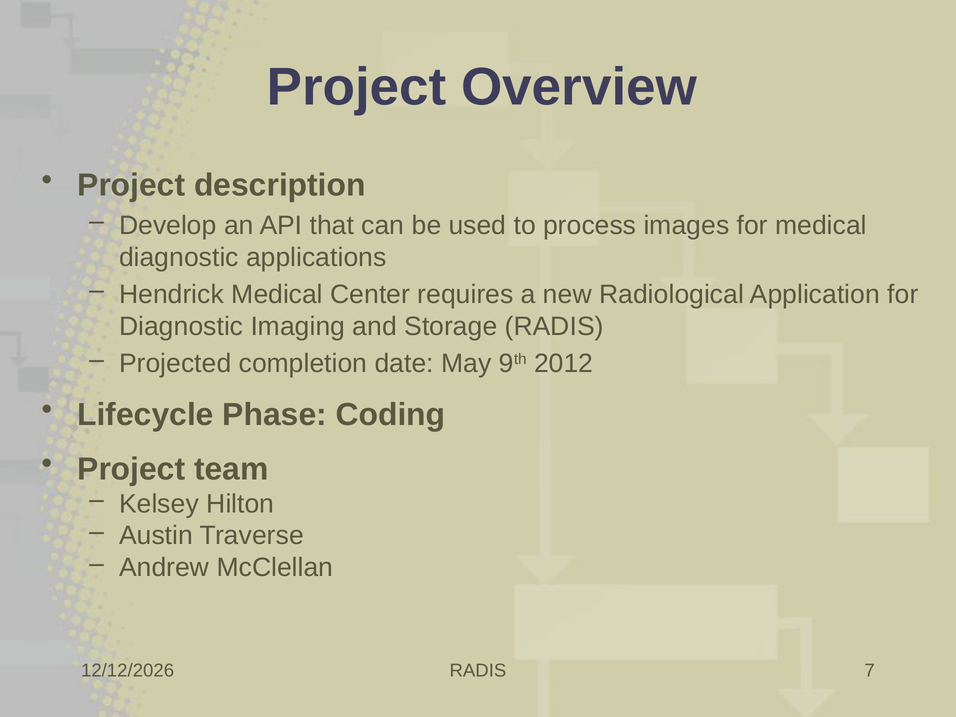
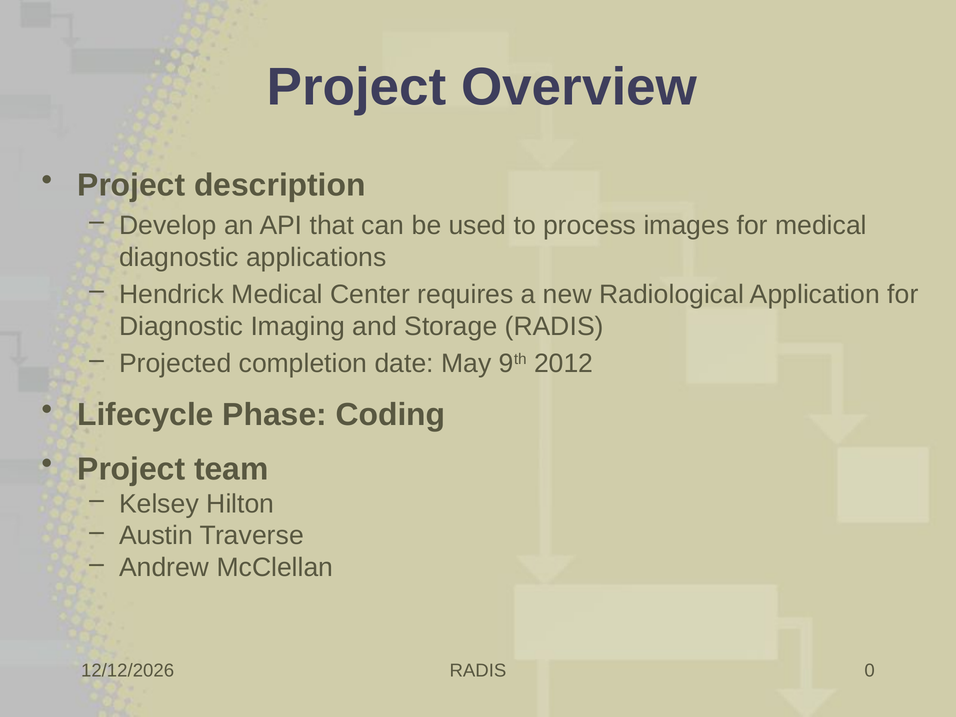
7: 7 -> 0 (870, 671)
